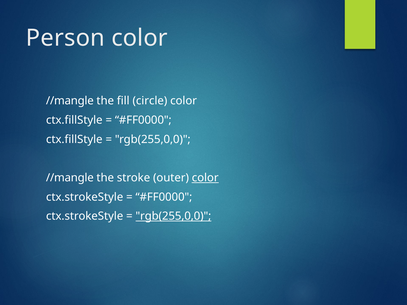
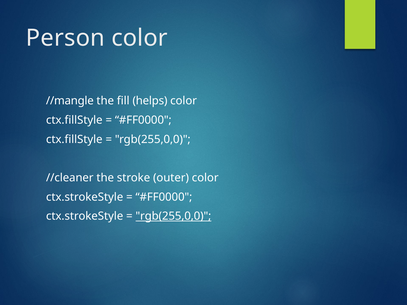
circle: circle -> helps (150, 101)
//mangle: //mangle -> //cleaner (70, 178)
color underline: present -> none (205, 178)
